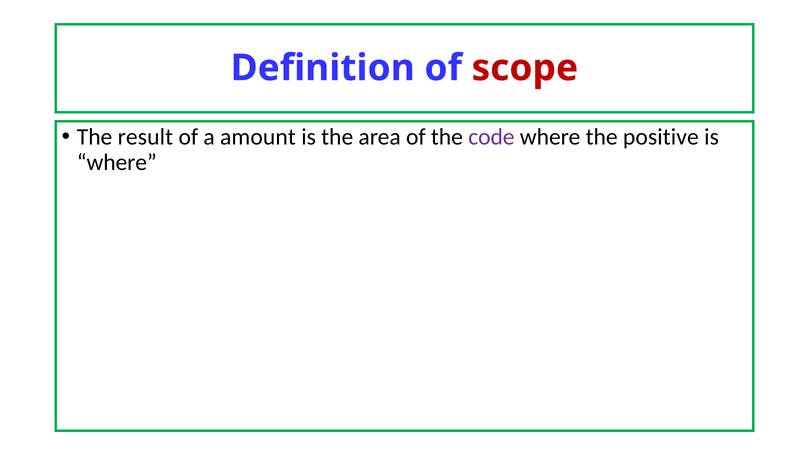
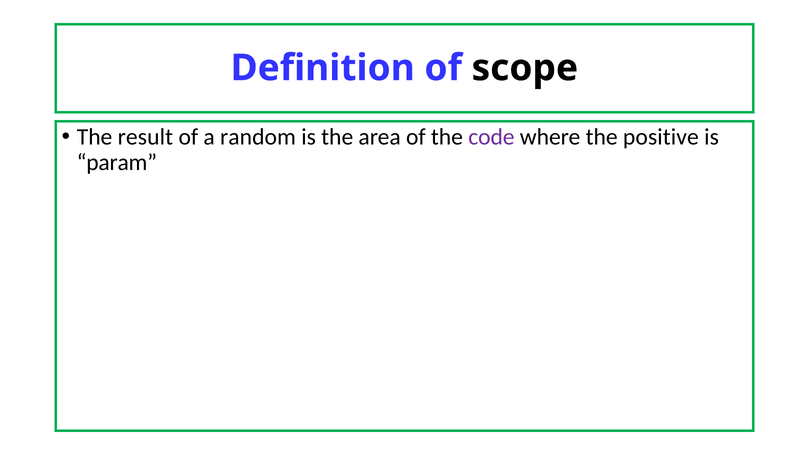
scope colour: red -> black (525, 68)
amount: amount -> random (258, 137)
where: where -> param (117, 162)
